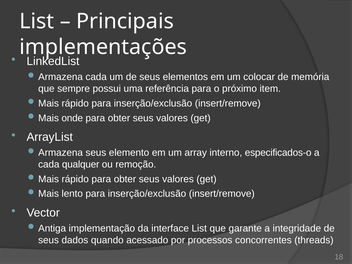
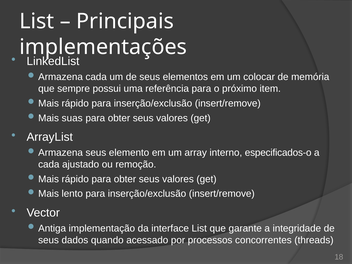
onde: onde -> suas (72, 118)
qualquer: qualquer -> ajustado (81, 164)
